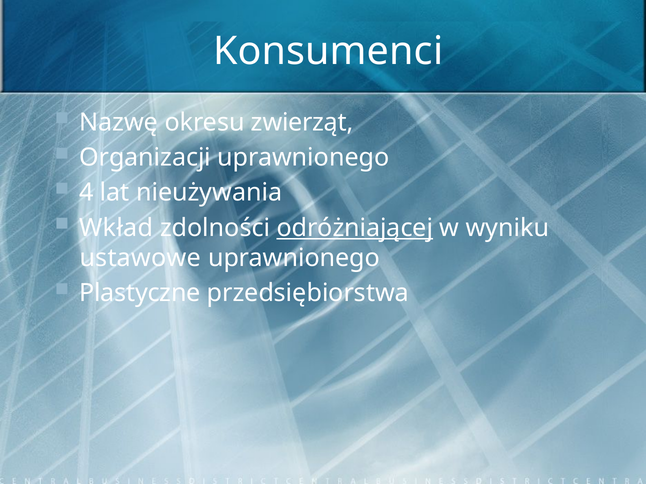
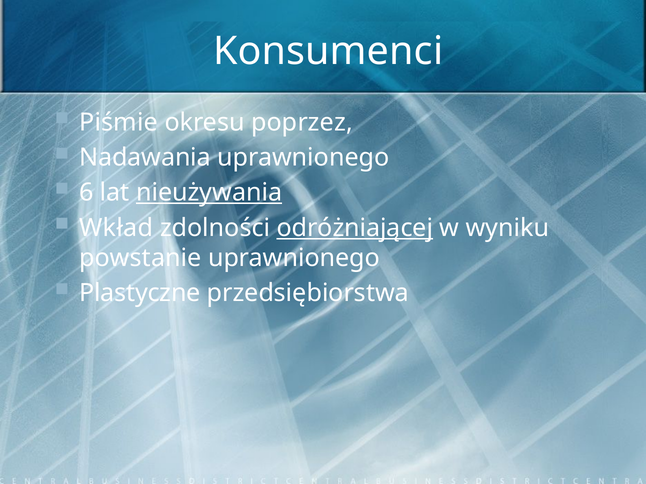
Nazwę: Nazwę -> Piśmie (118, 122)
zwierząt: zwierząt -> poprzez (302, 122)
Organizacji: Organizacji -> Nadawania (145, 158)
4: 4 -> 6 (86, 193)
nieużywania underline: none -> present (209, 193)
ustawowe: ustawowe -> powstanie (140, 258)
